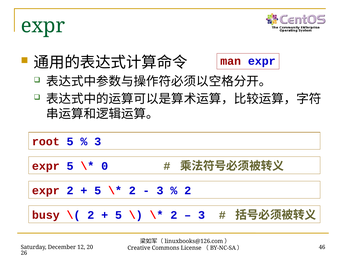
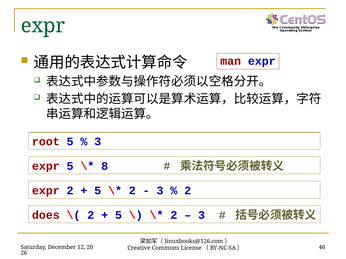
0: 0 -> 8 (105, 166)
busy: busy -> does (46, 215)
